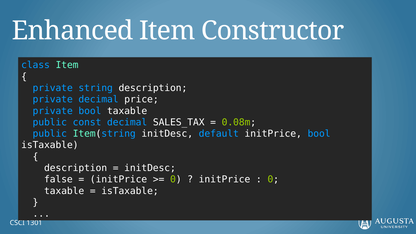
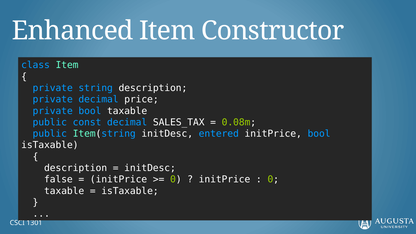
default: default -> entered (219, 134)
